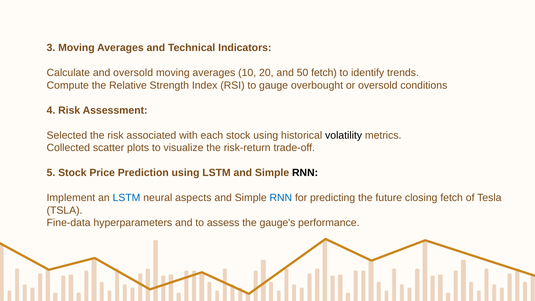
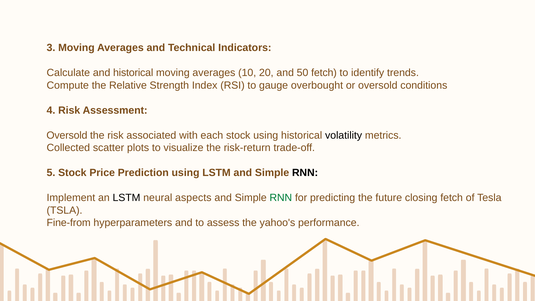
and oversold: oversold -> historical (133, 73)
Selected: Selected -> Oversold (67, 135)
LSTM colour: blue -> black (126, 198)
RNN colour: blue -> green (281, 198)
Fine-data: Fine-data -> Fine-from (69, 223)
gauge's: gauge's -> yahoo's (277, 223)
